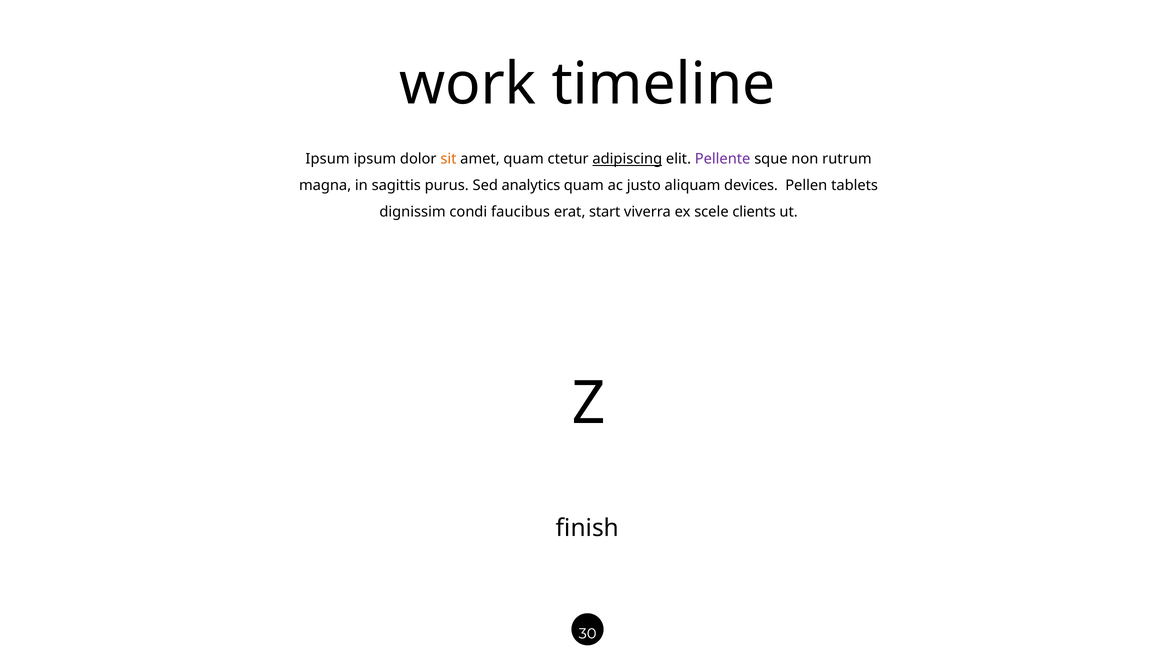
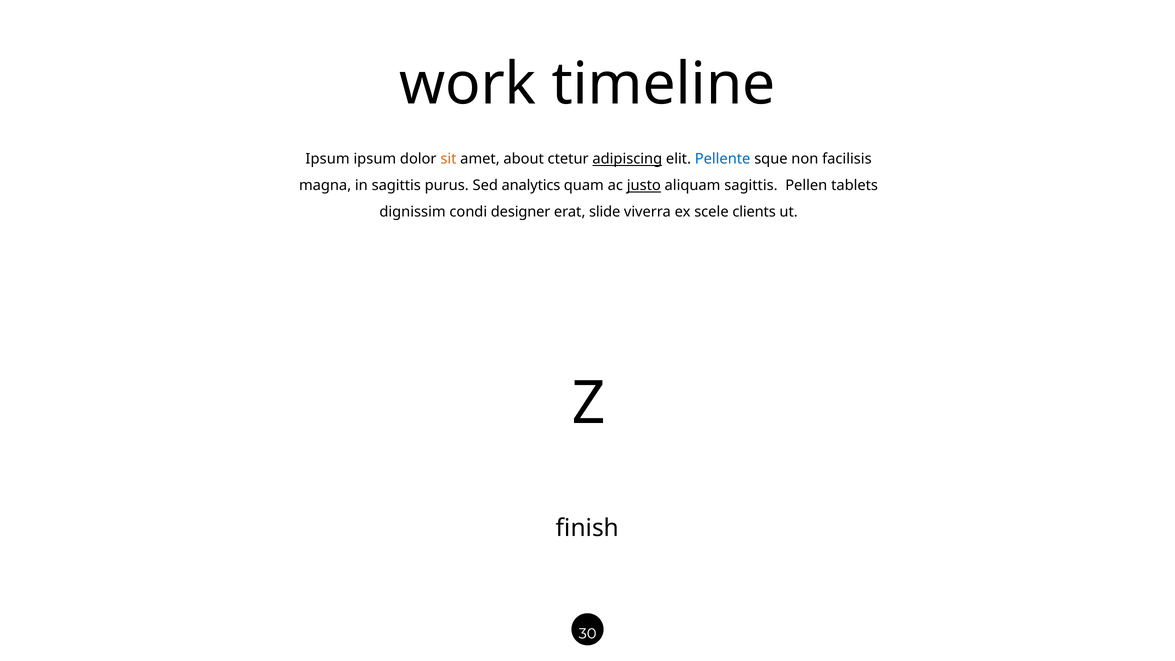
amet quam: quam -> about (524, 159)
Pellente colour: purple -> blue (723, 159)
rutrum: rutrum -> facilisis (847, 159)
justo underline: none -> present (644, 186)
aliquam devices: devices -> sagittis (751, 186)
faucibus: faucibus -> designer (521, 212)
start: start -> slide (605, 212)
